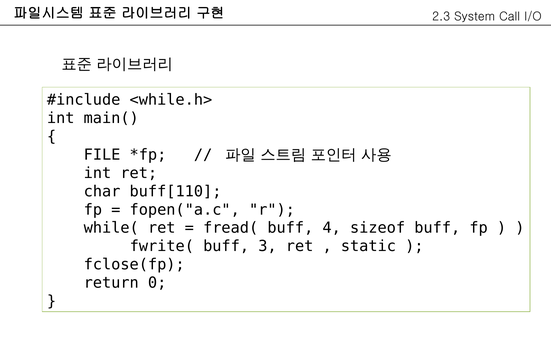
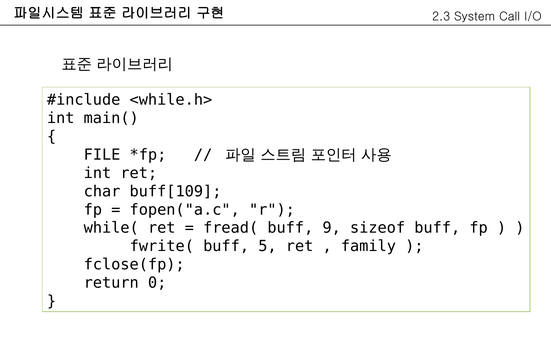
buff[110: buff[110 -> buff[109 (176, 191)
4: 4 -> 9 (332, 228)
3: 3 -> 5 (267, 246)
static: static -> family (368, 246)
